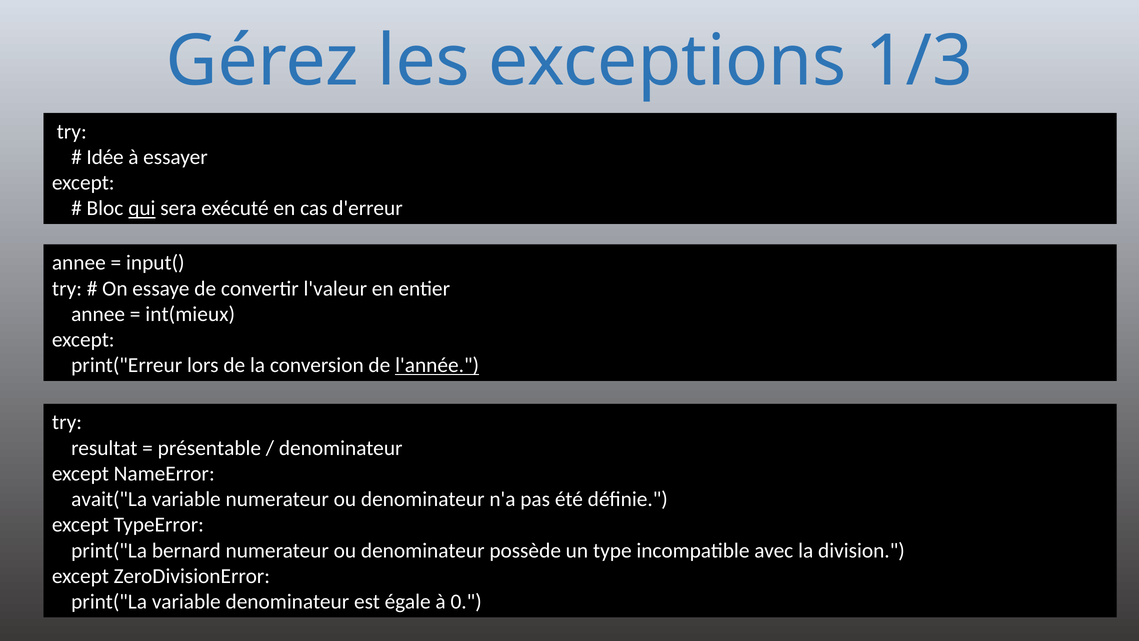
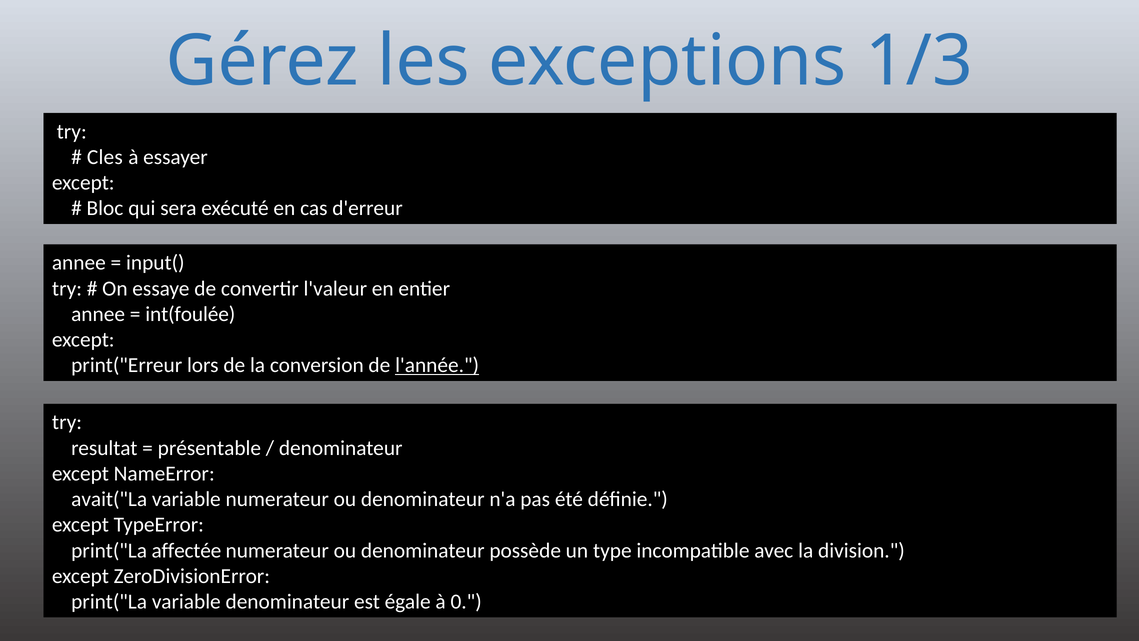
Idée: Idée -> Cles (105, 157)
qui underline: present -> none (142, 208)
int(mieux: int(mieux -> int(foulée (190, 314)
bernard: bernard -> affectée (186, 550)
